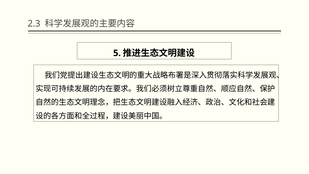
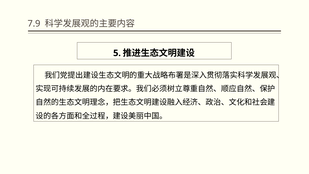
2.3: 2.3 -> 7.9 (34, 24)
